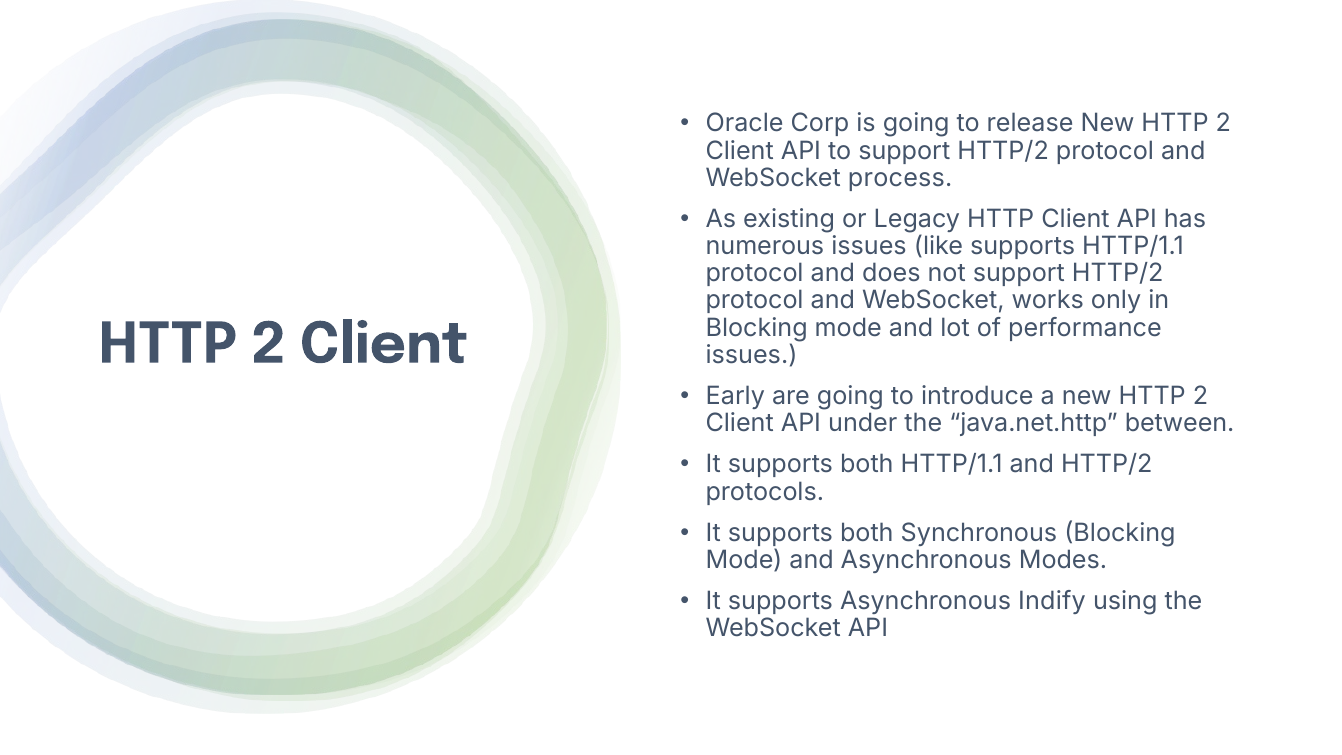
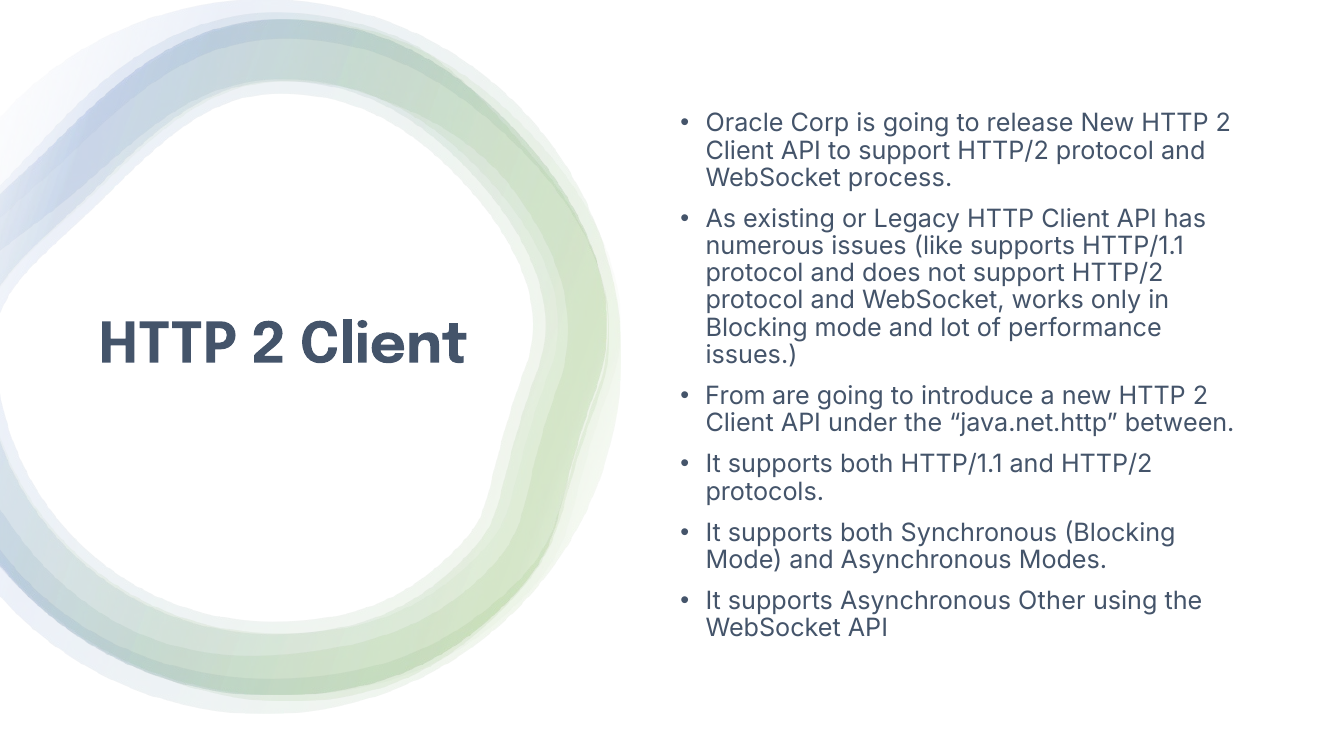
Early: Early -> From (735, 396)
Indify: Indify -> Other (1052, 601)
